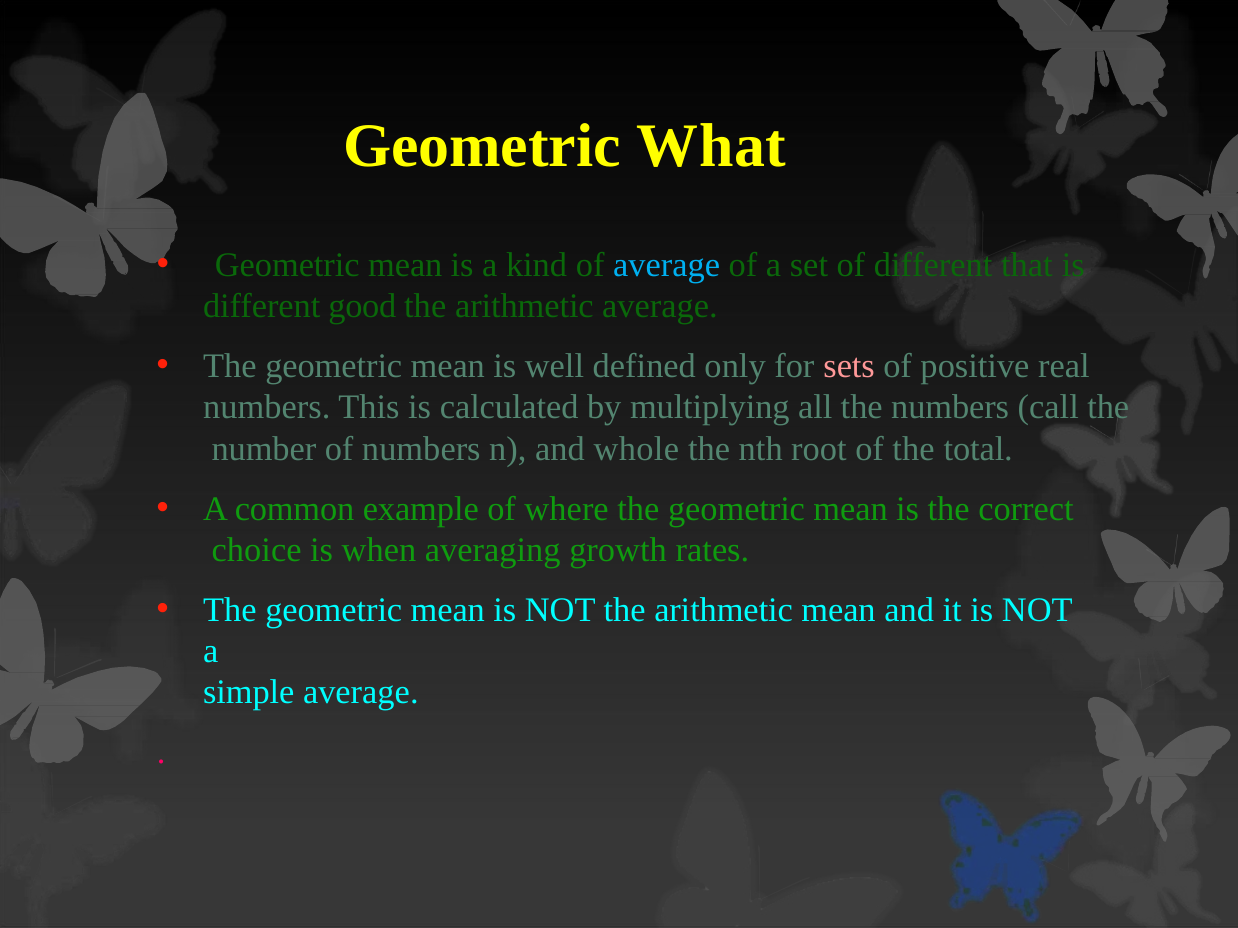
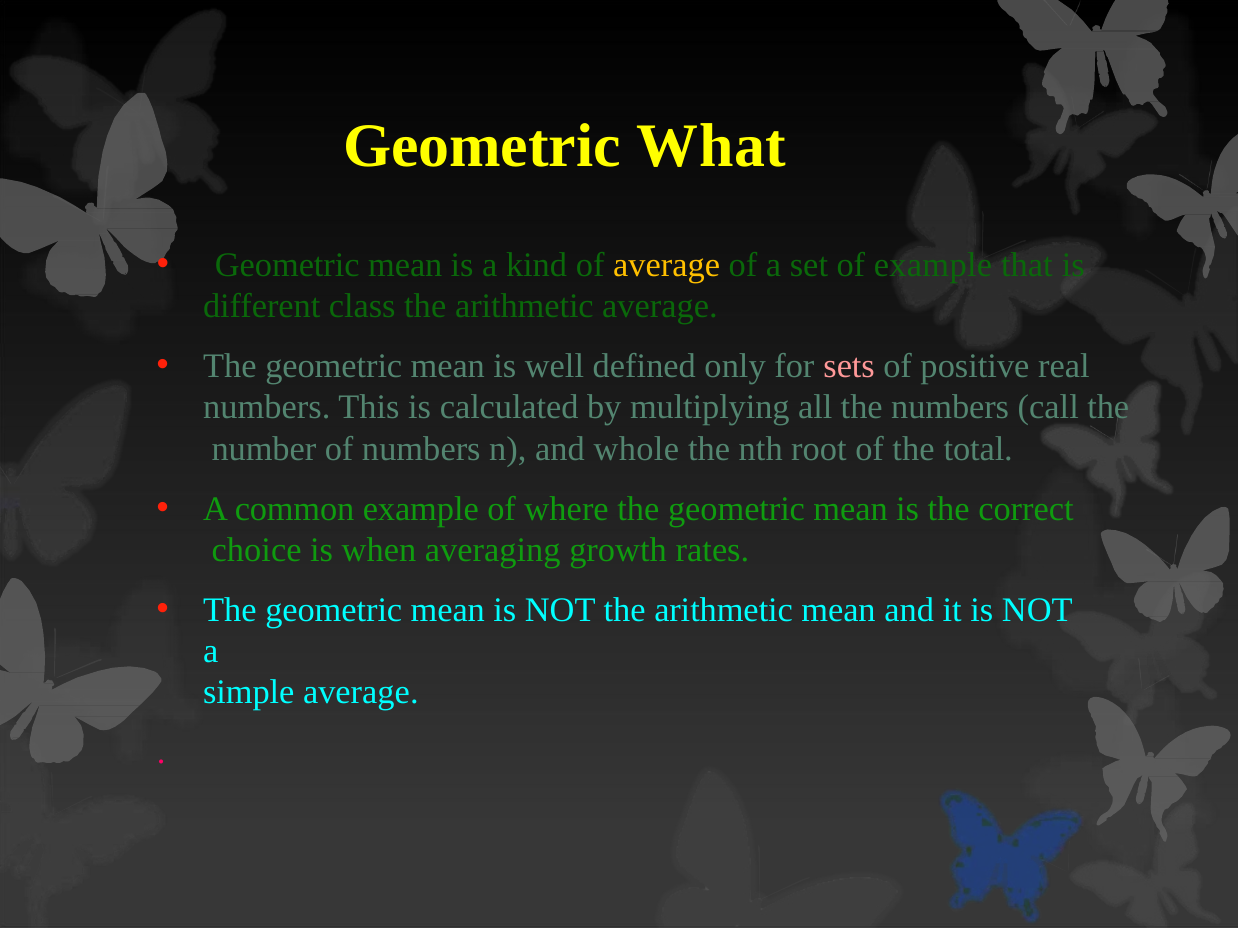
average colour: light blue -> yellow (667, 265)
of different: different -> example (933, 265)
good: good -> class (362, 307)
